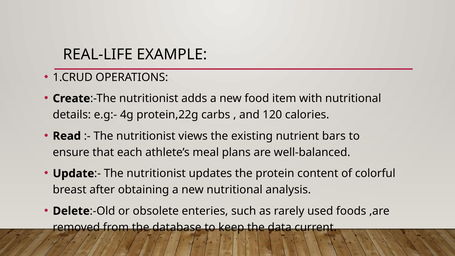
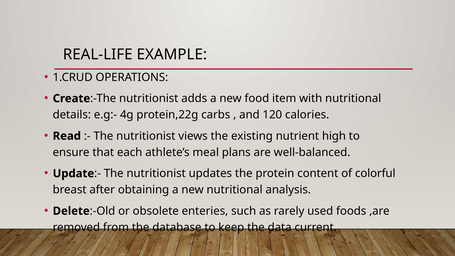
bars: bars -> high (334, 136)
